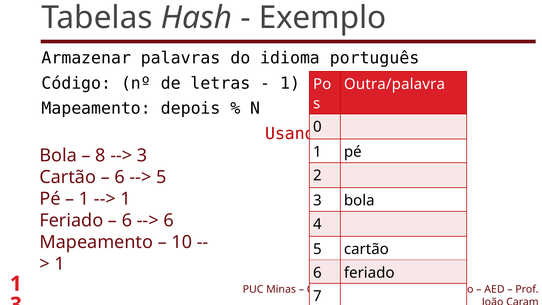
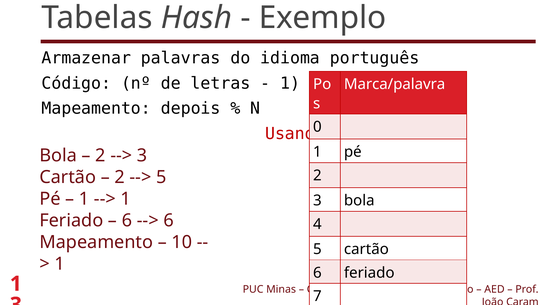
Outra/palavra: Outra/palavra -> Marca/palavra (395, 84)
8: 8 -> 2 (100, 155)
6: 6 -> 2 (120, 177)
